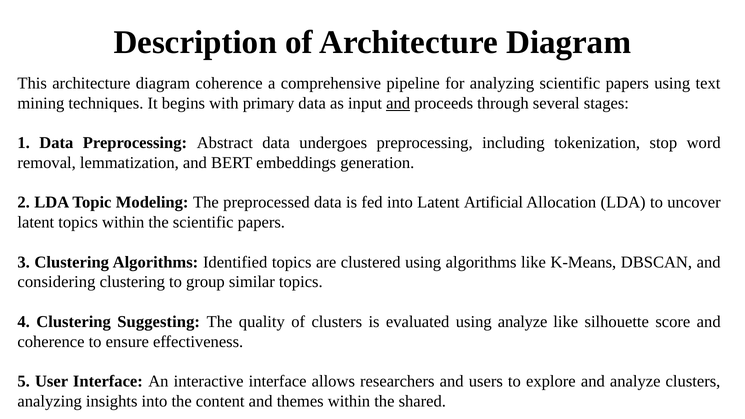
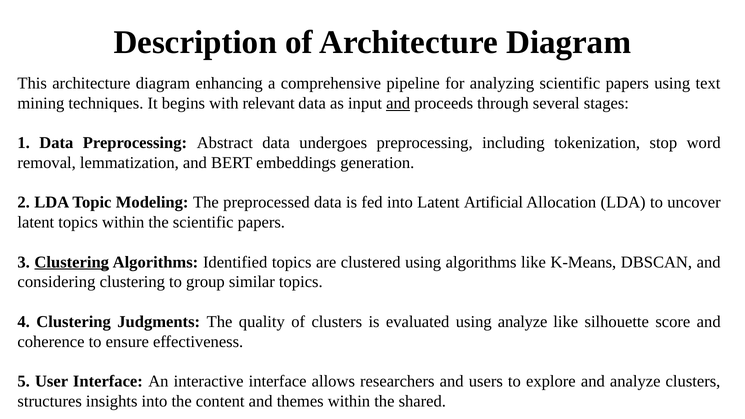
diagram coherence: coherence -> enhancing (229, 83)
primary: primary -> relevant (269, 103)
Clustering underline: none -> present (72, 262)
Suggesting: Suggesting -> Judgments (159, 322)
analyzing: analyzing -> structures (50, 401)
